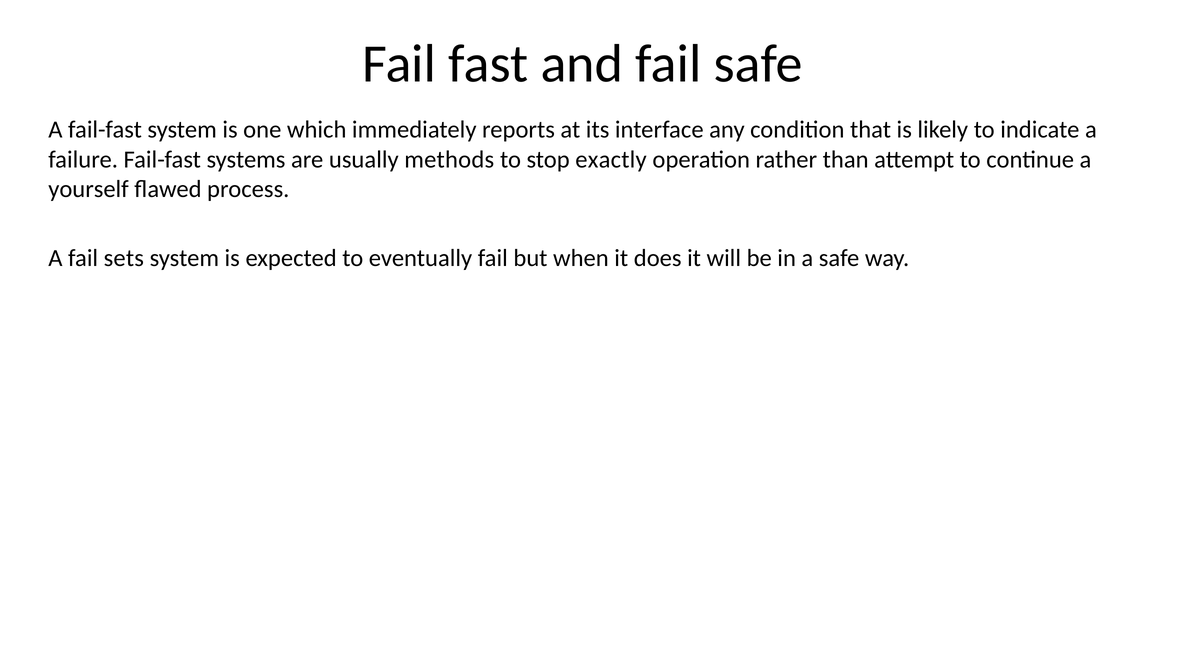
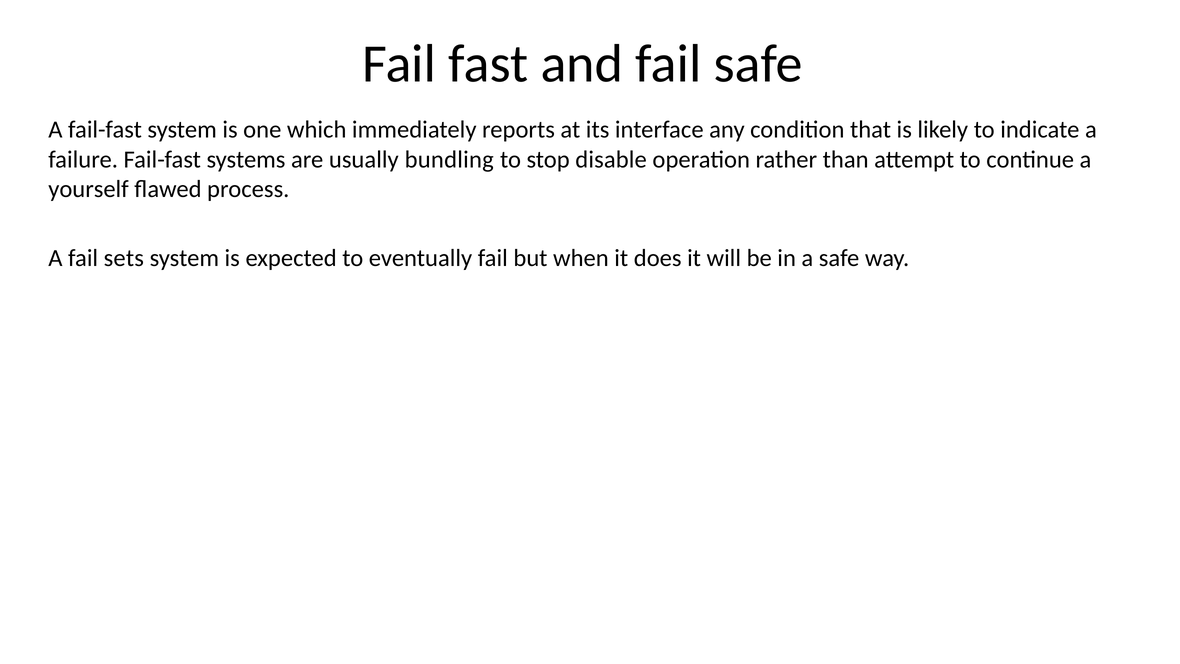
methods: methods -> bundling (449, 159)
exactly: exactly -> disable (611, 159)
